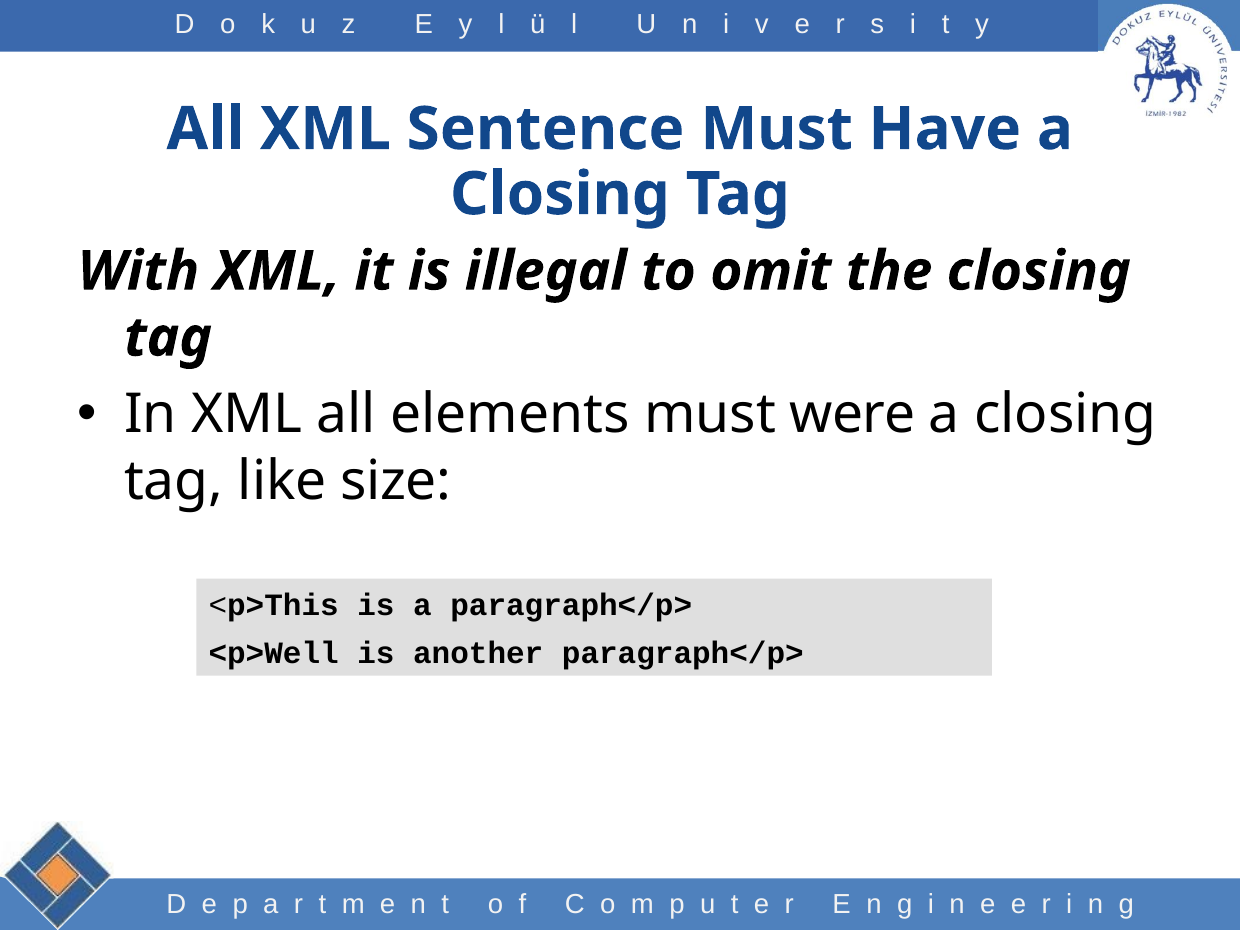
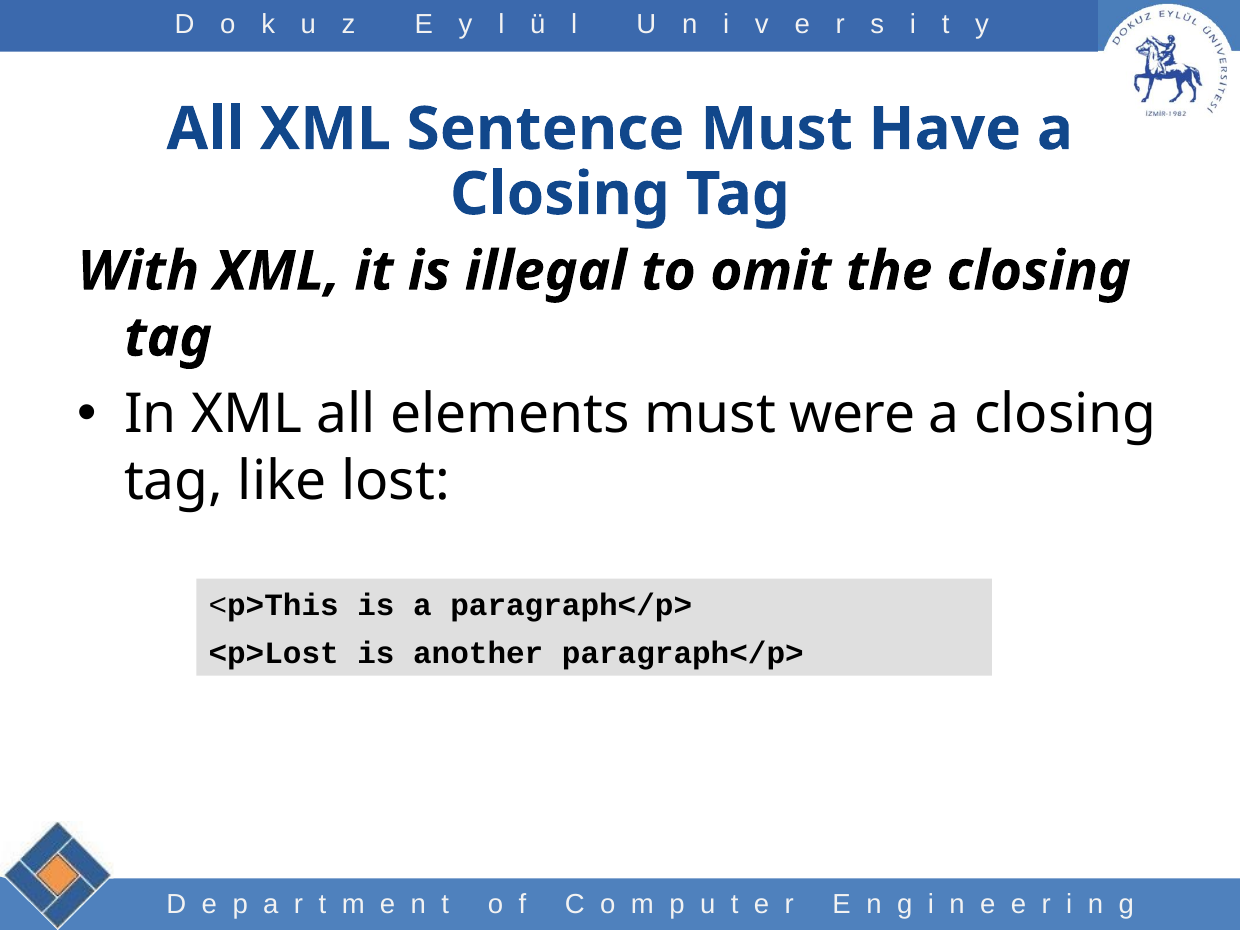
size: size -> lost (396, 481)
<p>Well: <p>Well -> <p>Lost (274, 653)
